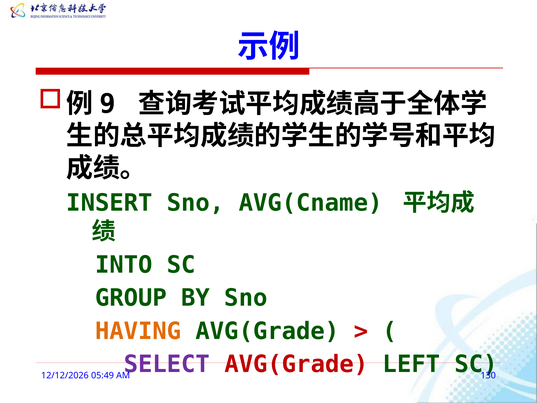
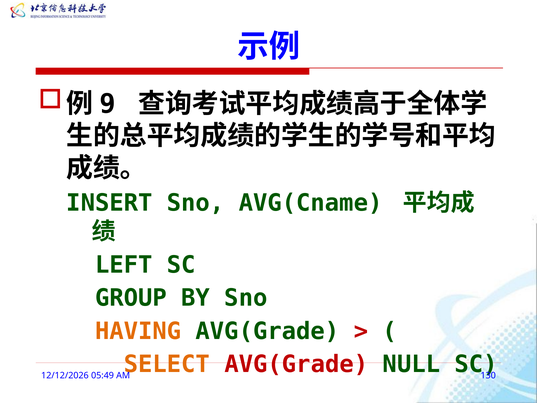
INTO: INTO -> LEFT (124, 265)
SELECT colour: purple -> orange (167, 364)
LEFT: LEFT -> NULL (411, 364)
